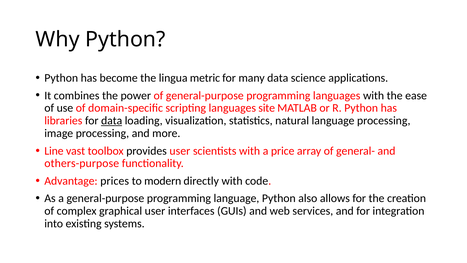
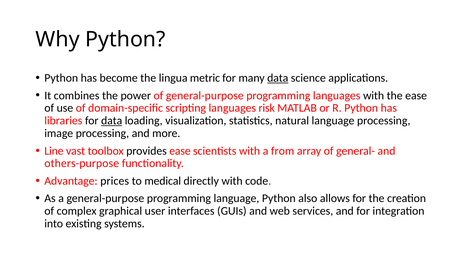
data underline: none -> present (278, 78)
site: site -> risk (267, 108)
provides user: user -> ease (180, 151)
price: price -> from (283, 151)
modern: modern -> medical (163, 181)
